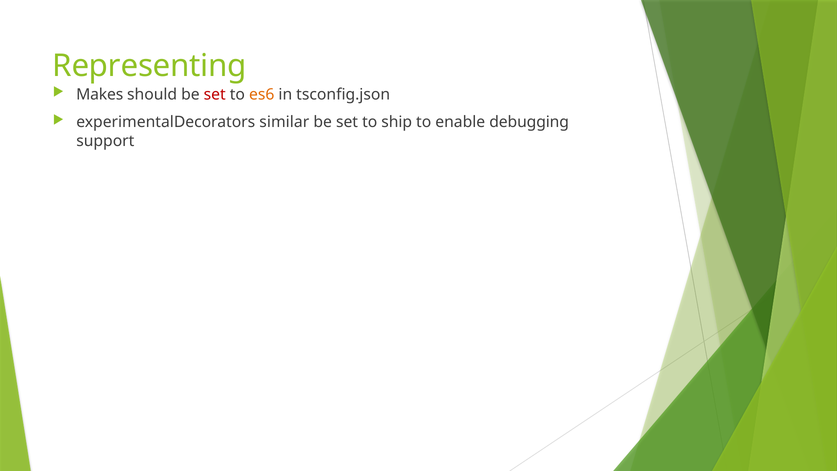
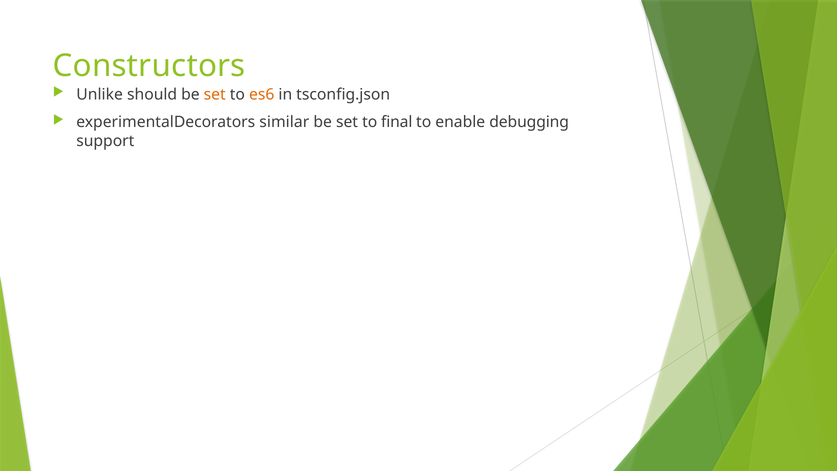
Representing: Representing -> Constructors (149, 66)
Makes: Makes -> Unlike (100, 95)
set colour: red -> orange (215, 95)
ship: ship -> final (397, 122)
